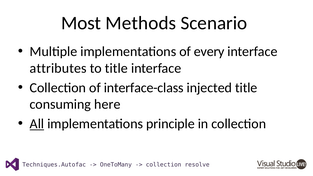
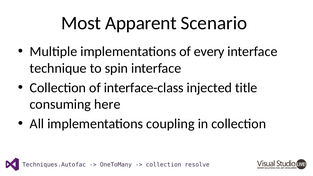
Methods: Methods -> Apparent (141, 23)
attributes: attributes -> technique (58, 68)
to title: title -> spin (116, 68)
All underline: present -> none (37, 124)
principle: principle -> coupling (170, 124)
